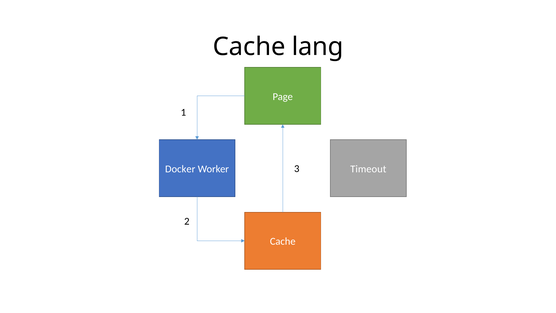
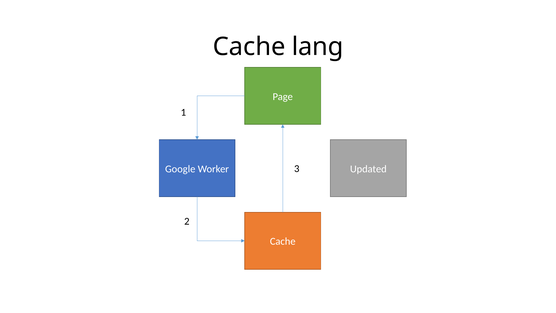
Docker: Docker -> Google (180, 169)
Timeout: Timeout -> Updated (368, 169)
